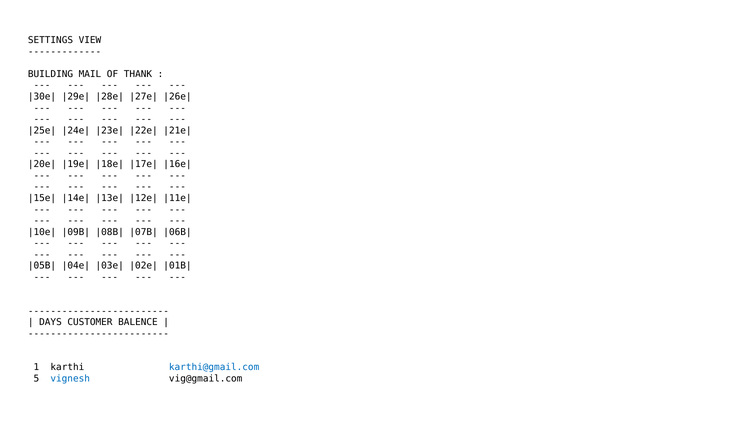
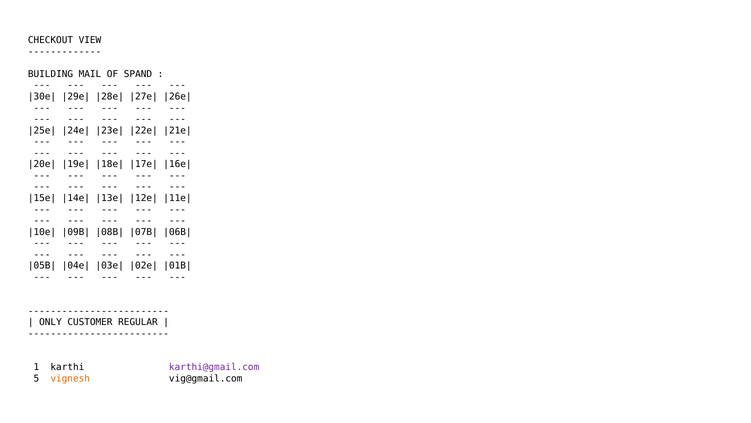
SETTINGS: SETTINGS -> CHECKOUT (50, 40)
THANK: THANK -> SPAND (138, 74)
DAYS: DAYS -> ONLY (50, 322)
BALENCE: BALENCE -> REGULAR (138, 322)
karthi@gmail.com colour: blue -> purple (214, 367)
vignesh colour: blue -> orange (70, 378)
